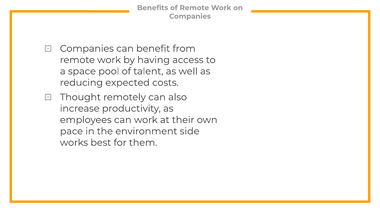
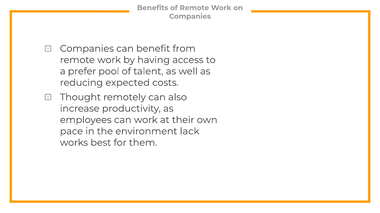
space: space -> prefer (82, 72)
side: side -> lack (190, 132)
